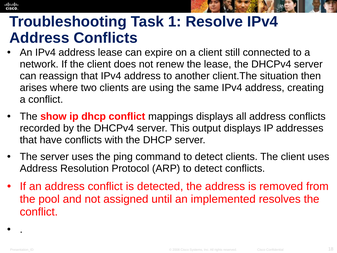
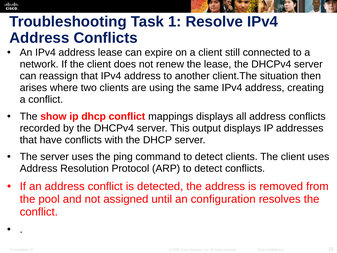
implemented: implemented -> configuration (223, 199)
